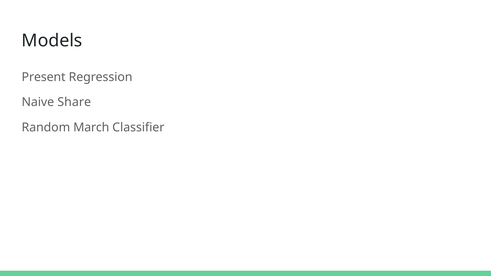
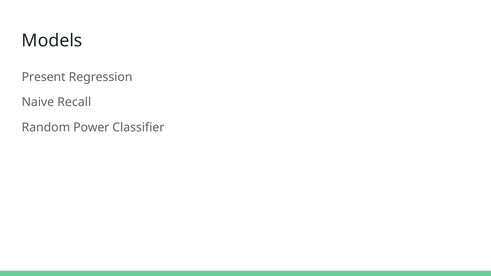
Share: Share -> Recall (74, 102)
March: March -> Power (91, 127)
